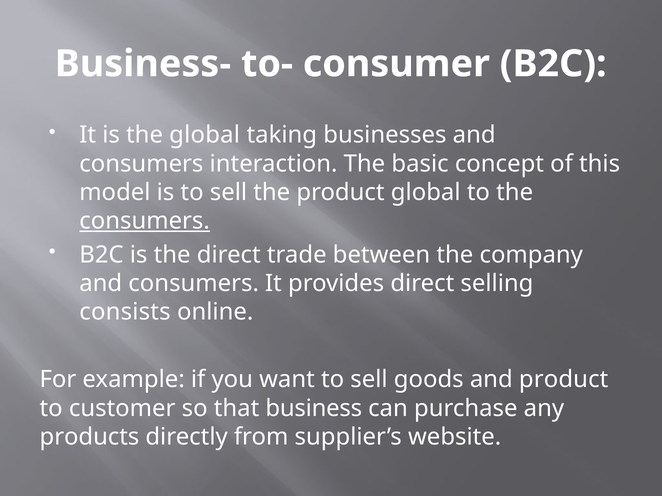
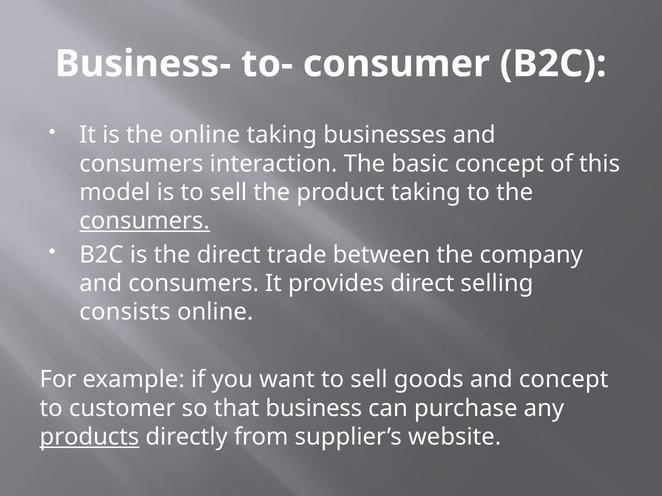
the global: global -> online (205, 135)
product global: global -> taking (426, 192)
and product: product -> concept (564, 380)
products underline: none -> present (89, 437)
